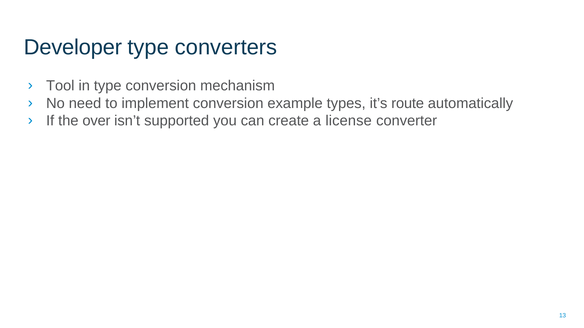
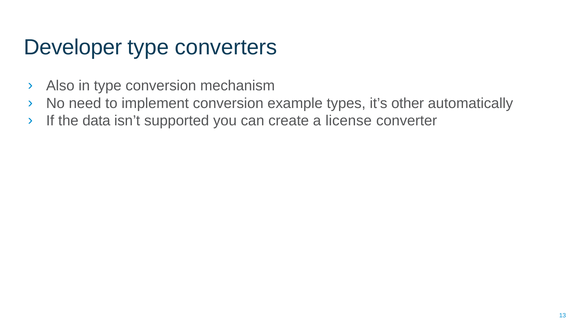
Tool: Tool -> Also (60, 86)
route: route -> other (408, 103)
over: over -> data (96, 121)
